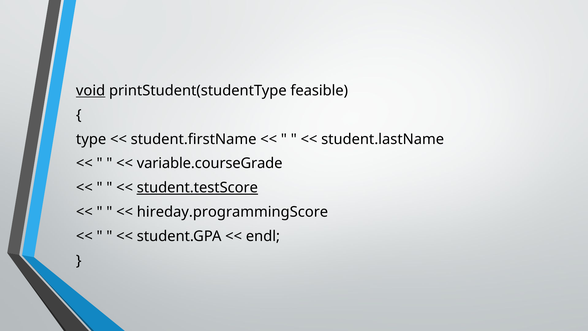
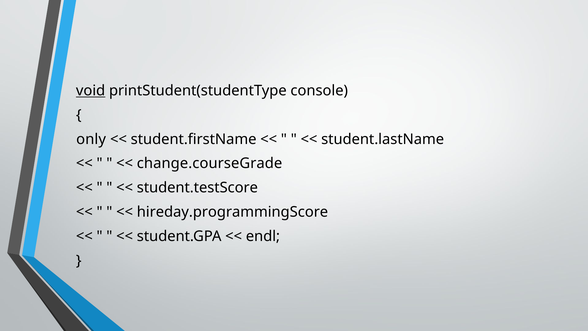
feasible: feasible -> console (319, 91)
type: type -> only (91, 139)
variable.courseGrade: variable.courseGrade -> change.courseGrade (210, 163)
student.testScore underline: present -> none (197, 188)
